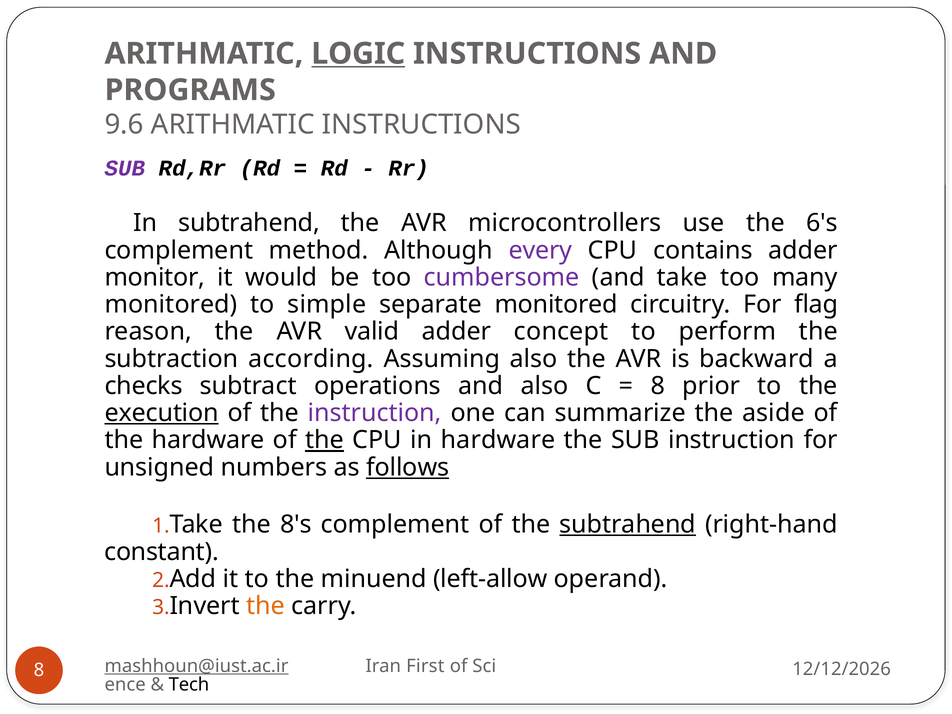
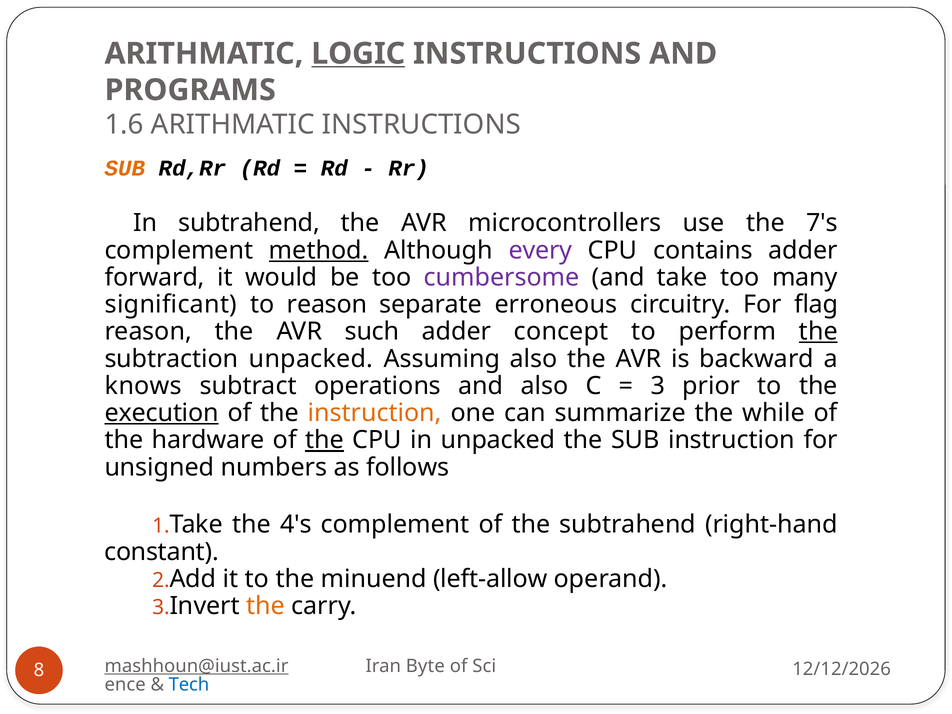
9.6: 9.6 -> 1.6 (124, 125)
SUB colour: purple -> orange (125, 169)
6's: 6's -> 7's (822, 223)
method underline: none -> present (319, 250)
monitor: monitor -> forward (155, 277)
monitored: monitored -> significant (171, 305)
to simple: simple -> reason (327, 305)
separate monitored: monitored -> erroneous (556, 305)
valid: valid -> such (372, 332)
the underline: none -> present (818, 332)
subtraction according: according -> unpacked (311, 359)
checks: checks -> knows (143, 386)
8: 8 -> 3 (658, 386)
instruction colour: purple -> orange (375, 413)
aside: aside -> while (773, 413)
in hardware: hardware -> unpacked (498, 440)
follows underline: present -> none (408, 467)
8's: 8's -> 4's (296, 525)
subtrahend underline: present -> none (628, 525)
First: First -> Byte (425, 666)
Tech colour: black -> blue (189, 685)
